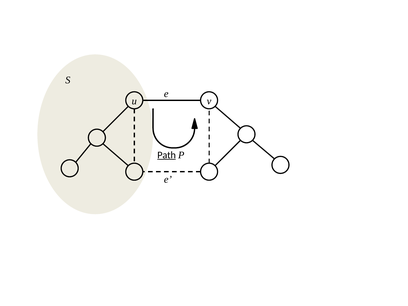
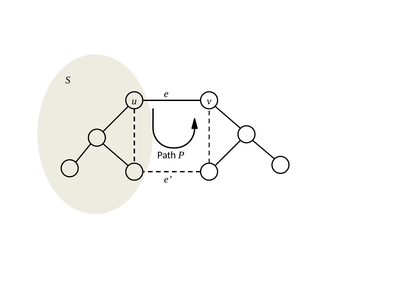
Path underline: present -> none (167, 155)
